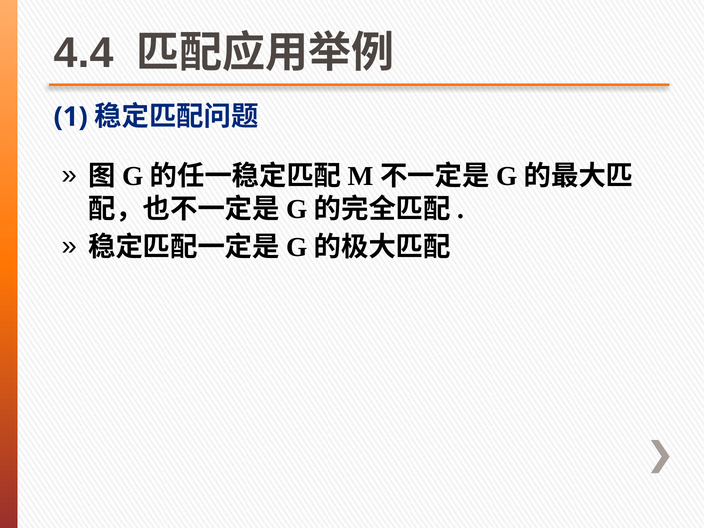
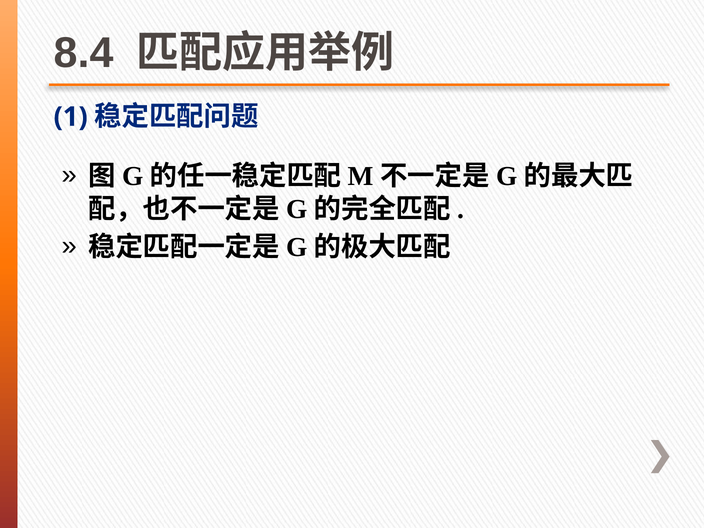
4.4: 4.4 -> 8.4 (84, 53)
